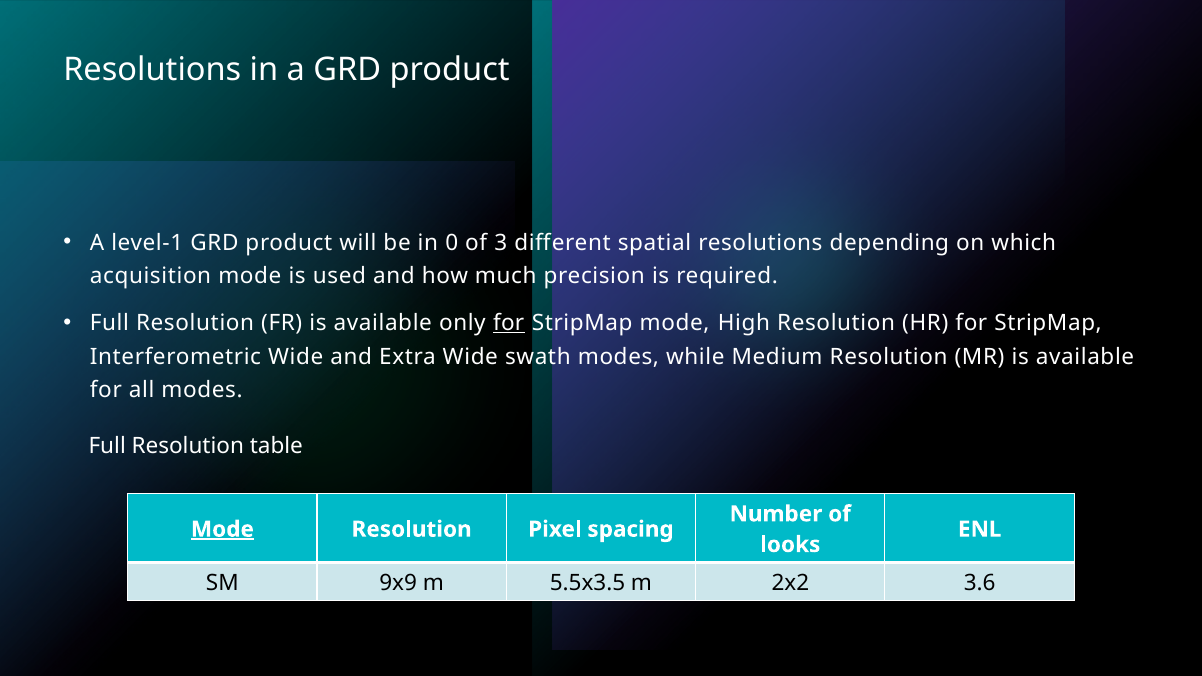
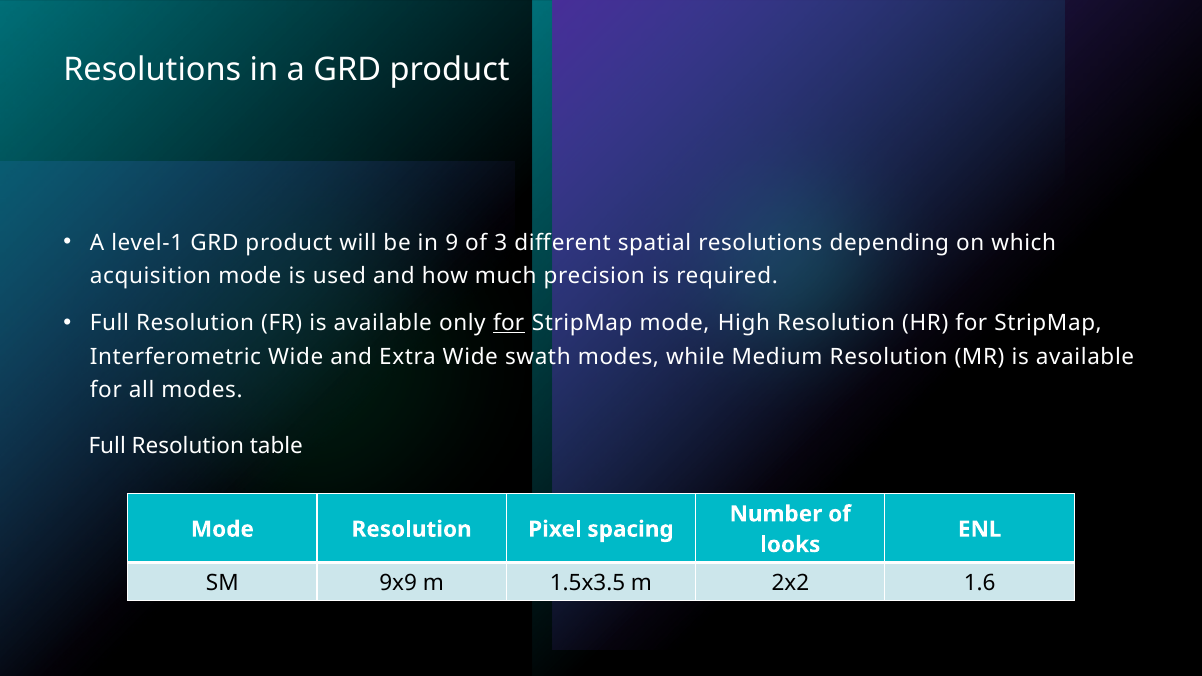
0: 0 -> 9 (452, 243)
Mode underline: present -> none (222, 529)
5.5x3.5: 5.5x3.5 -> 1.5x3.5 (588, 583)
3.6: 3.6 -> 1.6 (980, 583)
